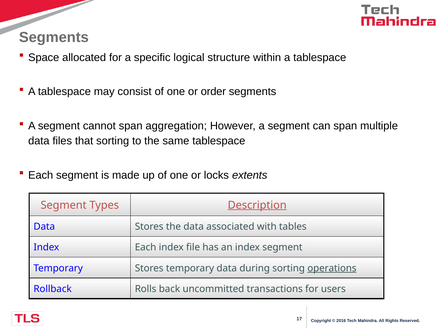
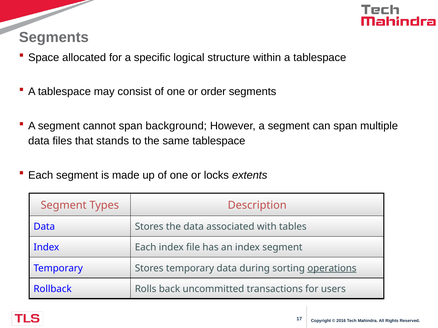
aggregation: aggregation -> background (176, 126)
that sorting: sorting -> stands (113, 141)
Description underline: present -> none (257, 205)
